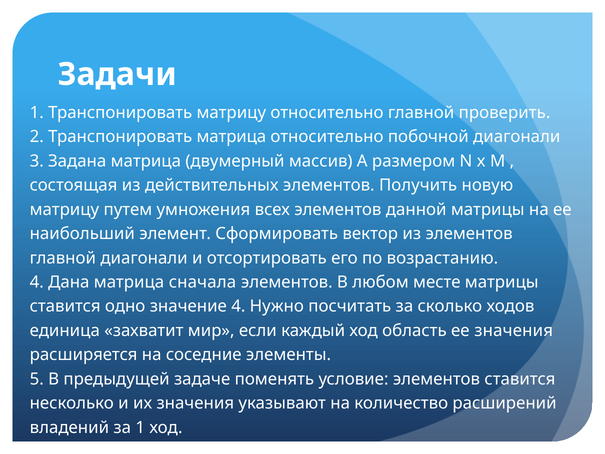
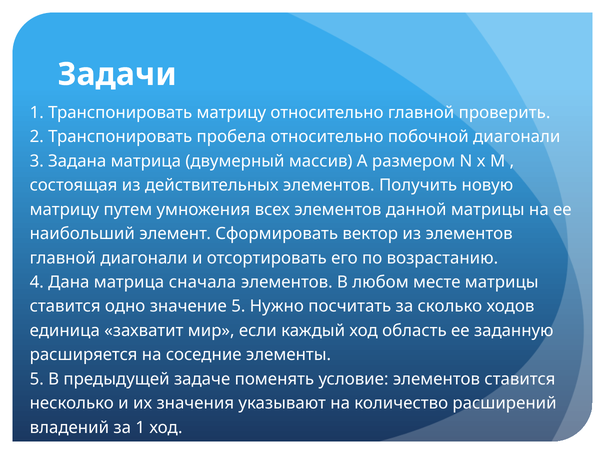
Транспонировать матрица: матрица -> пробела (231, 137)
значение 4: 4 -> 5 (238, 306)
ее значения: значения -> заданную (514, 330)
